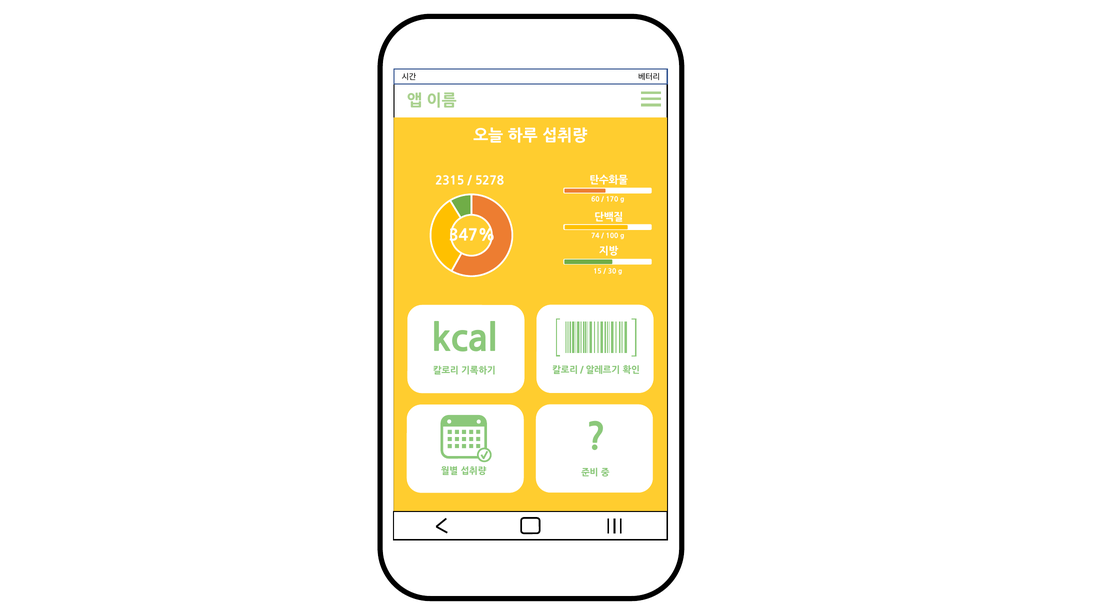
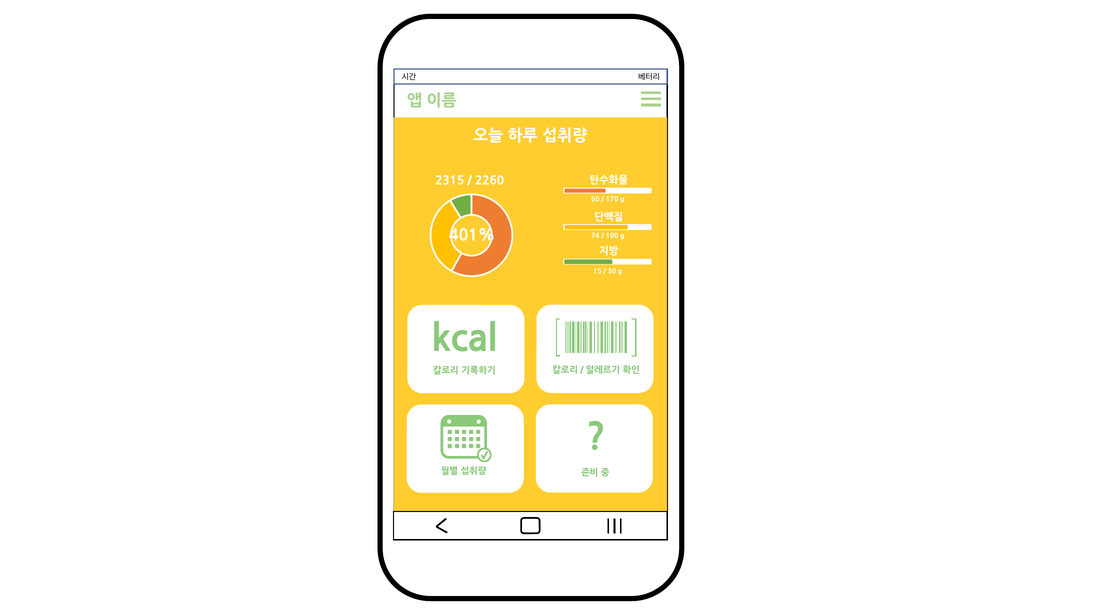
5278: 5278 -> 2260 (490, 181)
347%: 347% -> 401% (472, 236)
